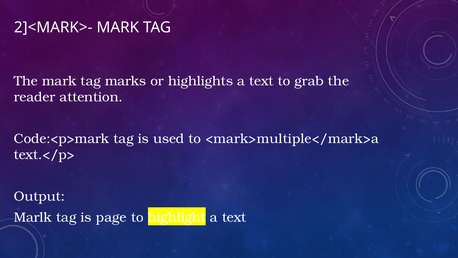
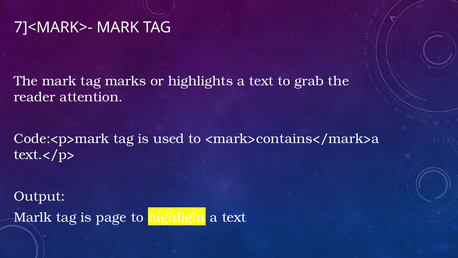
2]<MARK>-: 2]<MARK>- -> 7]<MARK>- (53, 27)
<mark>multiple</mark>a: <mark>multiple</mark>a -> <mark>contains</mark>a (292, 139)
